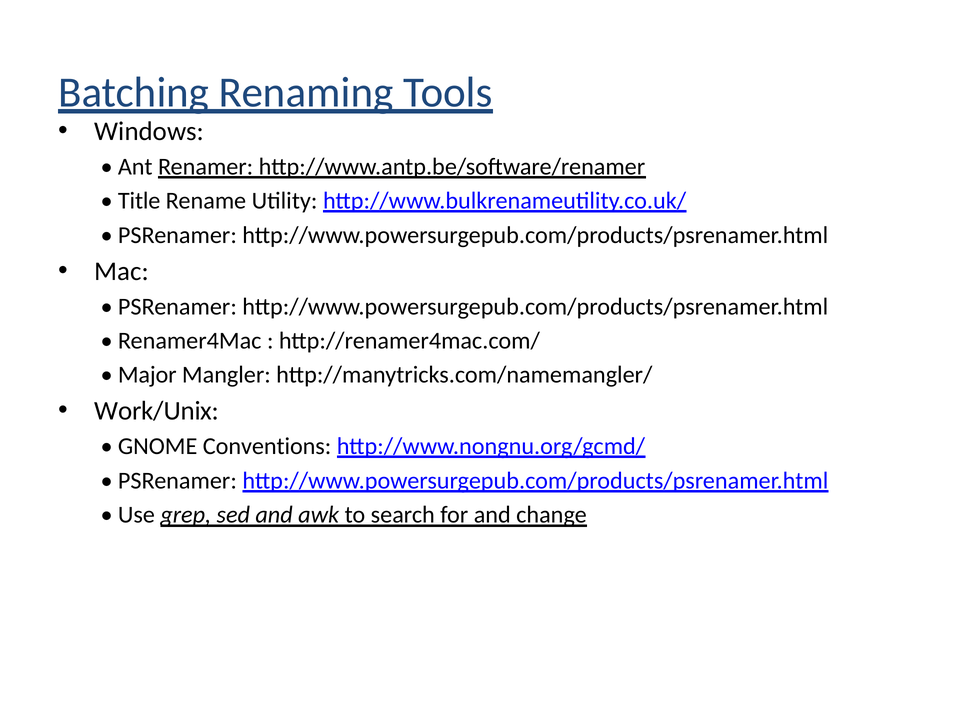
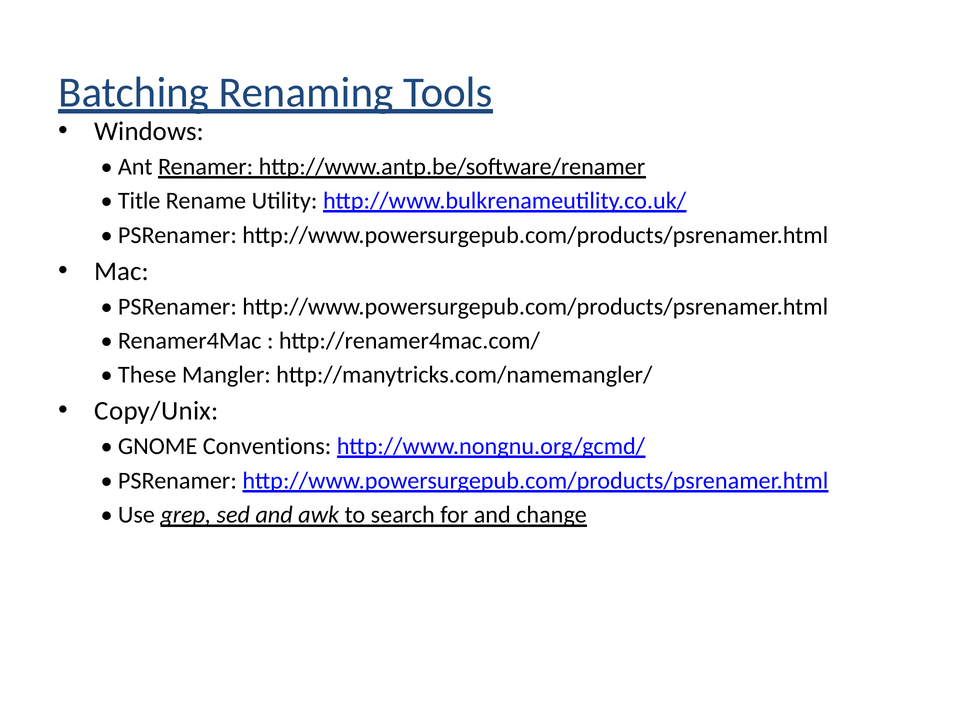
Major: Major -> These (147, 374)
Work/Unix: Work/Unix -> Copy/Unix (157, 411)
